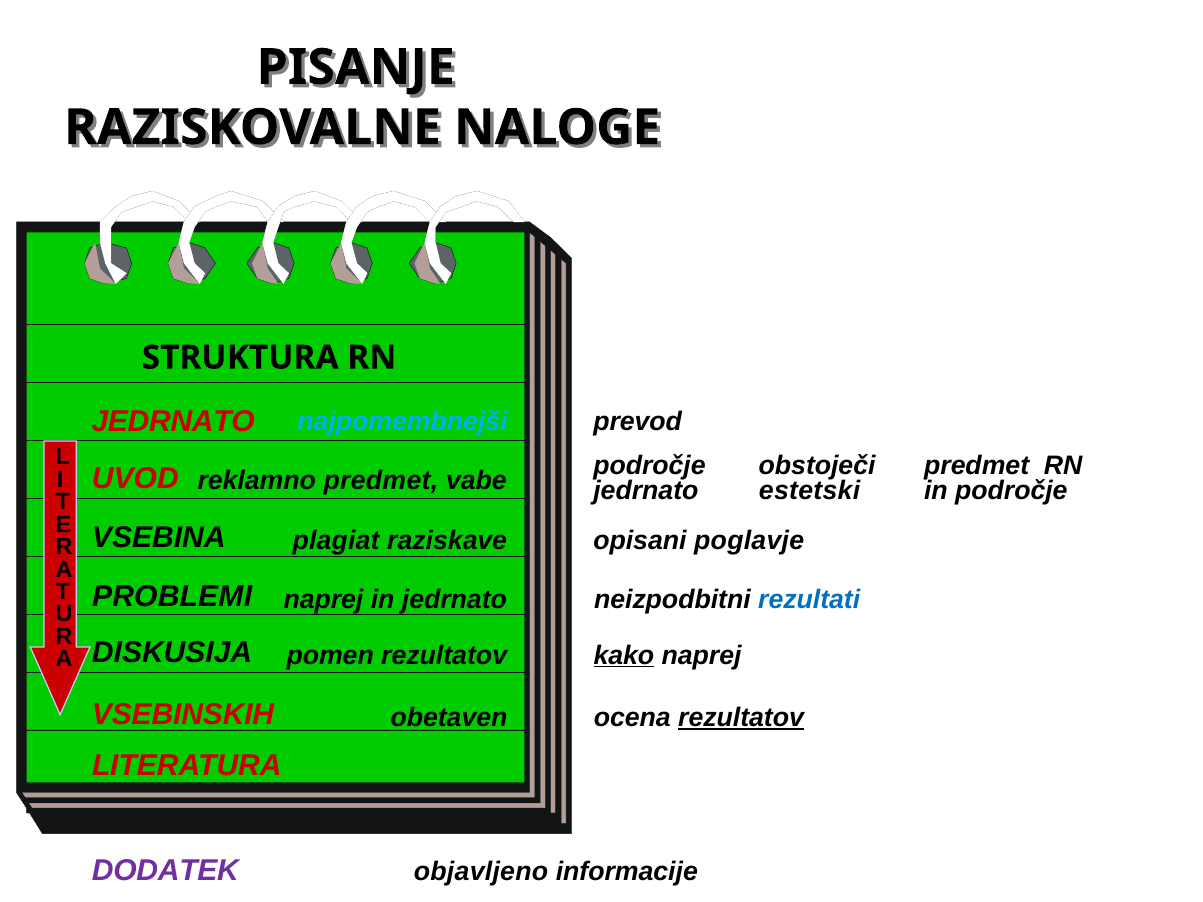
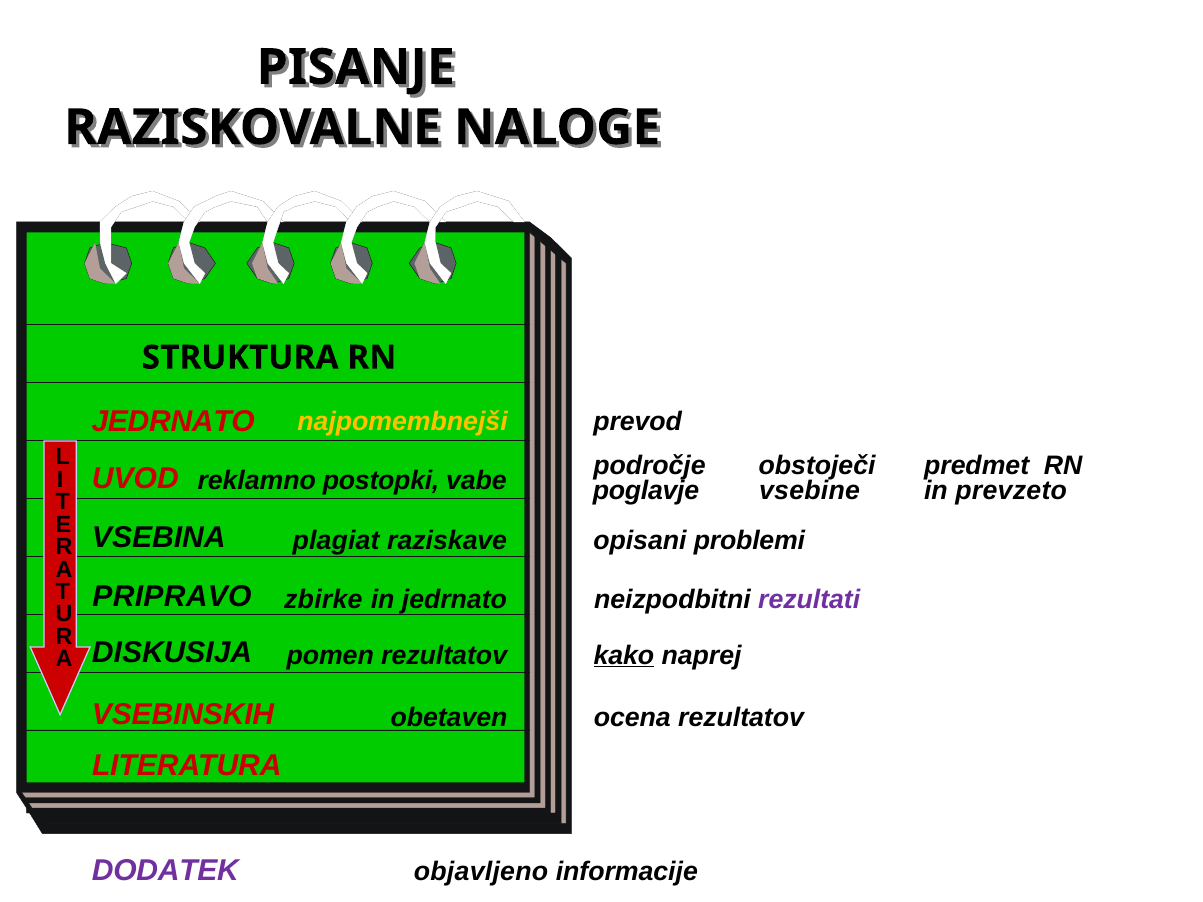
najpomembnejši colour: light blue -> yellow (403, 422)
reklamno predmet: predmet -> postopki (381, 481)
jedrnato: jedrnato -> poglavje (646, 491)
estetski: estetski -> vsebine (810, 491)
in področje: področje -> prevzeto (1011, 491)
poglavje: poglavje -> problemi (749, 541)
PROBLEMI: PROBLEMI -> PRIPRAVO (172, 596)
naprej: naprej -> zbirke (323, 599)
rezultati colour: blue -> purple (809, 599)
rezultatov underline: present -> none (741, 718)
